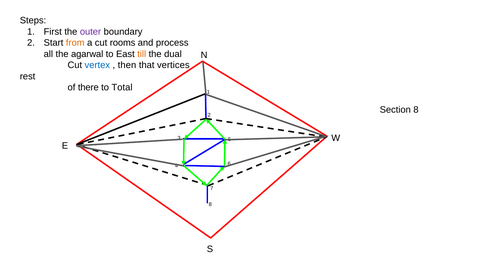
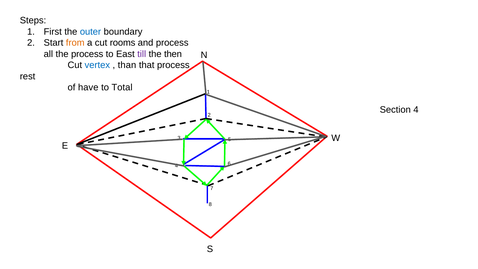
outer colour: purple -> blue (90, 32)
the agarwal: agarwal -> process (87, 54)
till colour: orange -> purple (142, 54)
dual: dual -> then (173, 54)
then: then -> than (127, 65)
that vertices: vertices -> process (173, 65)
there: there -> have (88, 88)
Section 8: 8 -> 4 (416, 110)
